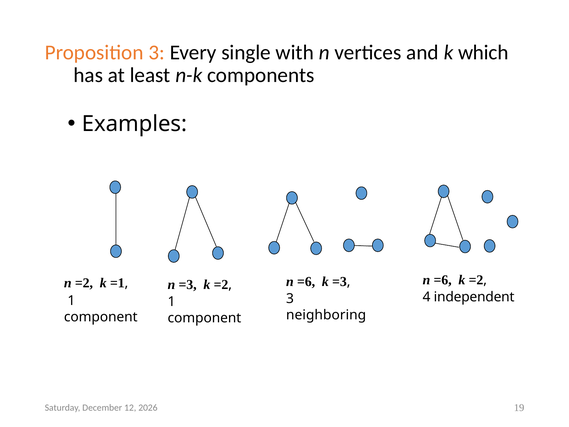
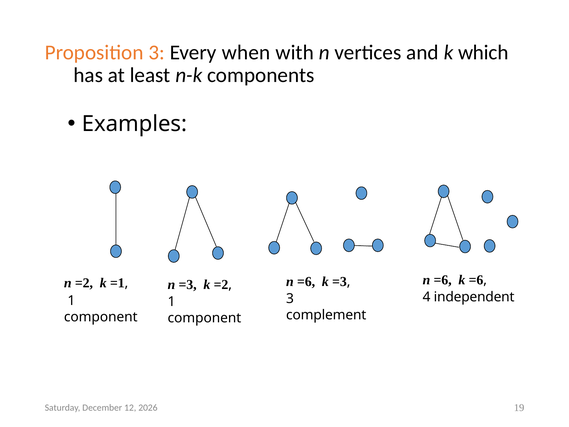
single: single -> when (246, 52)
=6 k =2: =2 -> =6 (476, 280)
neighboring: neighboring -> complement (326, 315)
